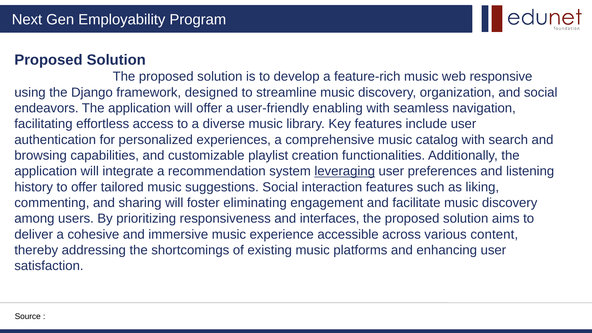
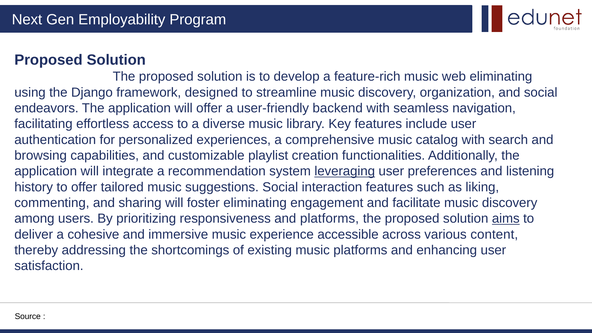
web responsive: responsive -> eliminating (501, 77)
enabling: enabling -> backend (338, 108)
and interfaces: interfaces -> platforms (329, 219)
aims underline: none -> present (506, 219)
